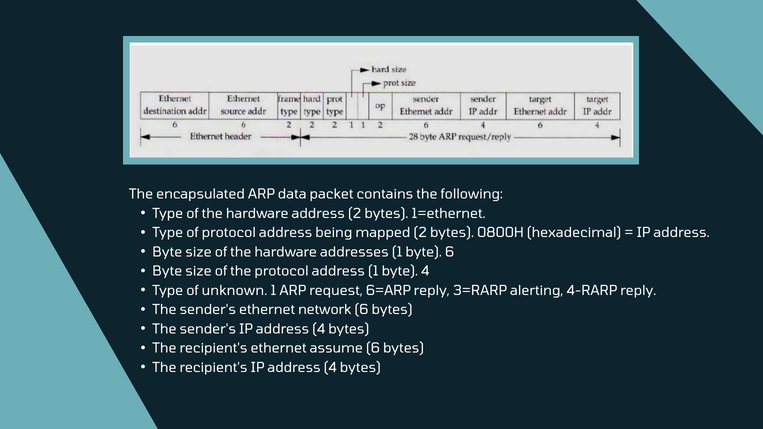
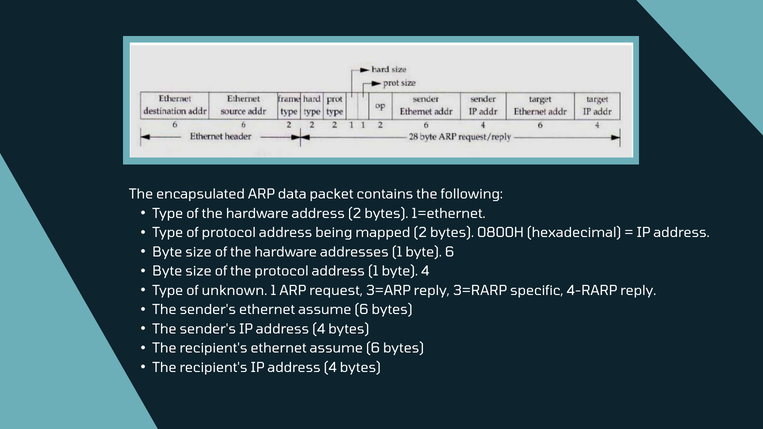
6=ARP: 6=ARP -> 3=ARP (388, 291)
alerting: alerting -> specific (537, 291)
sender's ethernet network: network -> assume (325, 310)
